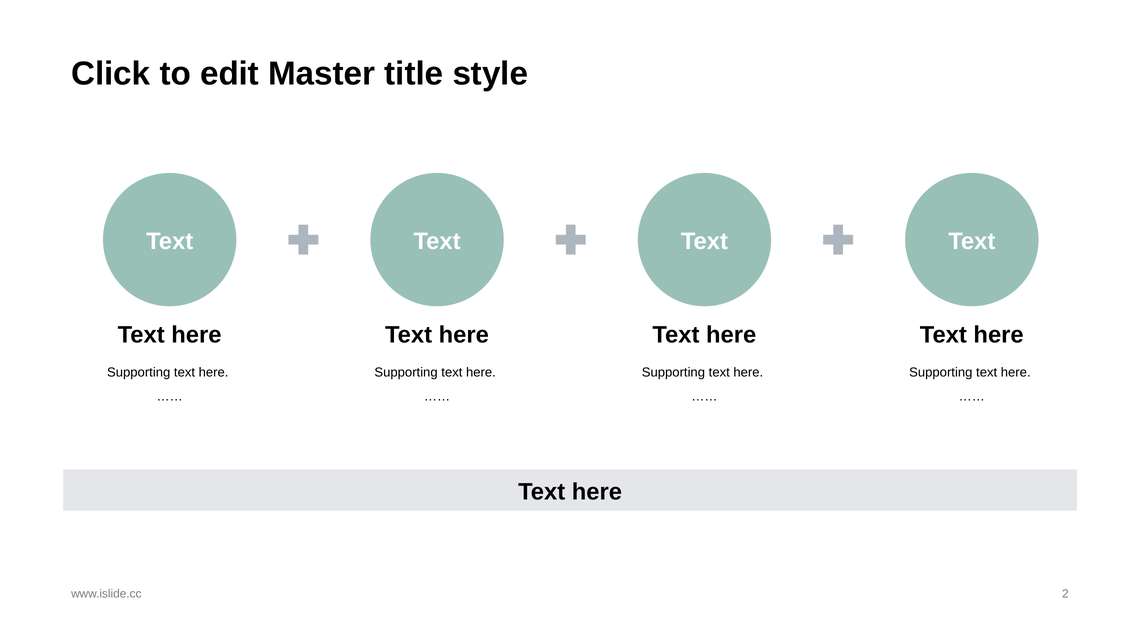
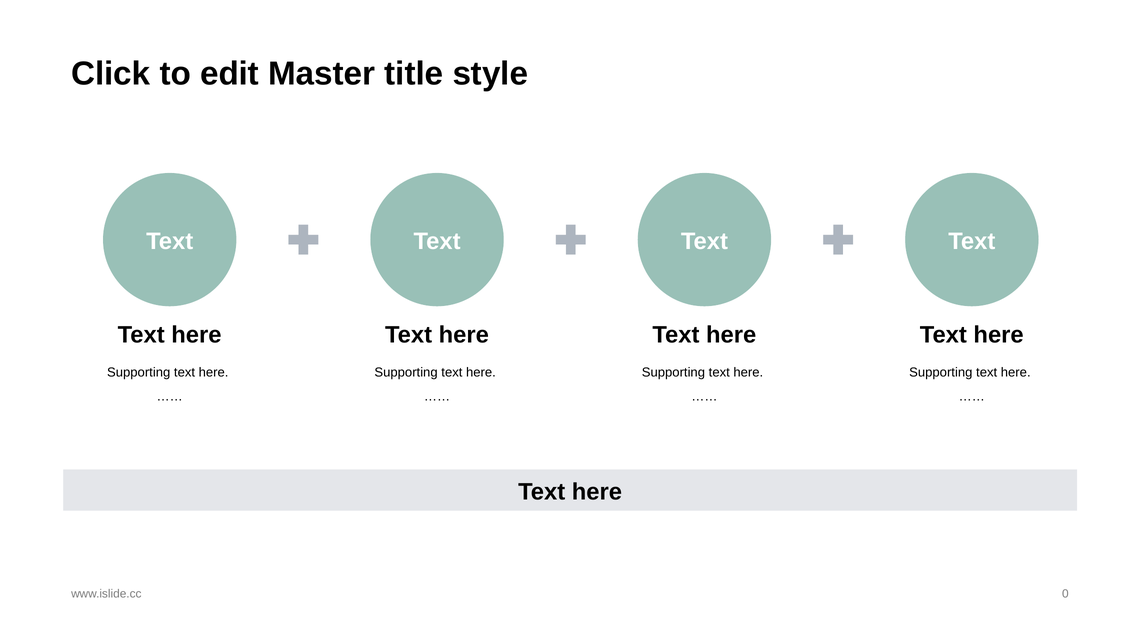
2: 2 -> 0 (1065, 594)
